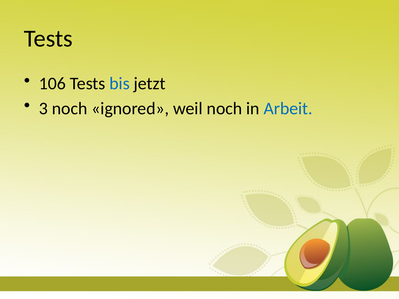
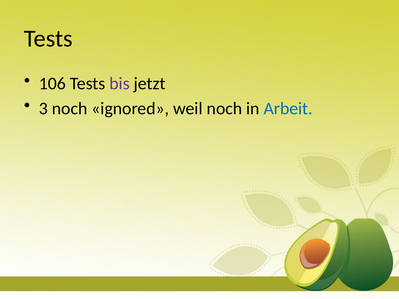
bis colour: blue -> purple (120, 84)
